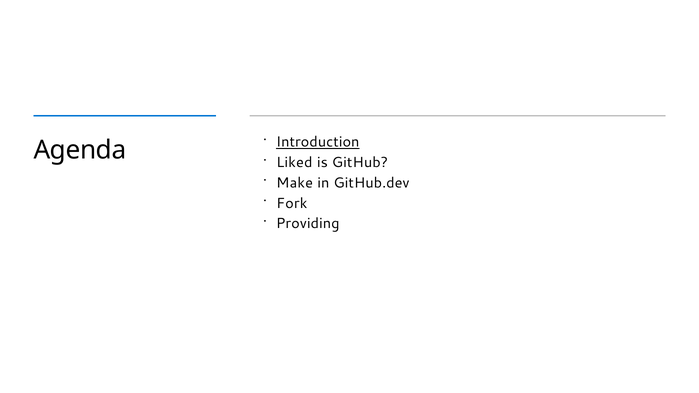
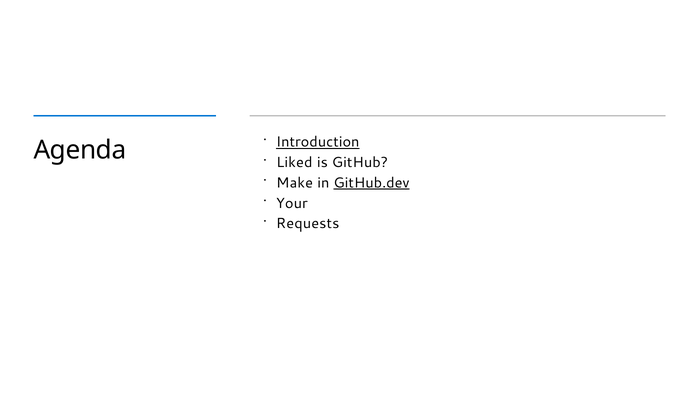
GitHub.dev underline: none -> present (371, 183)
Fork: Fork -> Your (292, 203)
Providing: Providing -> Requests (308, 224)
